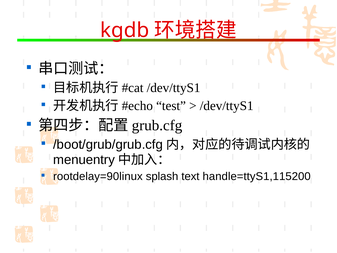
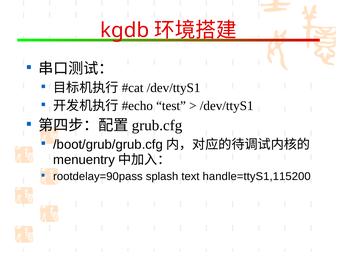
rootdelay=90linux: rootdelay=90linux -> rootdelay=90pass (98, 176)
